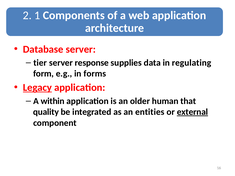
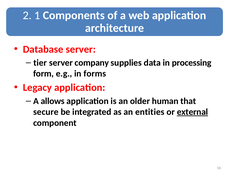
response: response -> company (92, 63)
regulating: regulating -> processing (192, 63)
Legacy underline: present -> none (37, 88)
within: within -> allows (53, 101)
quality: quality -> secure (46, 112)
